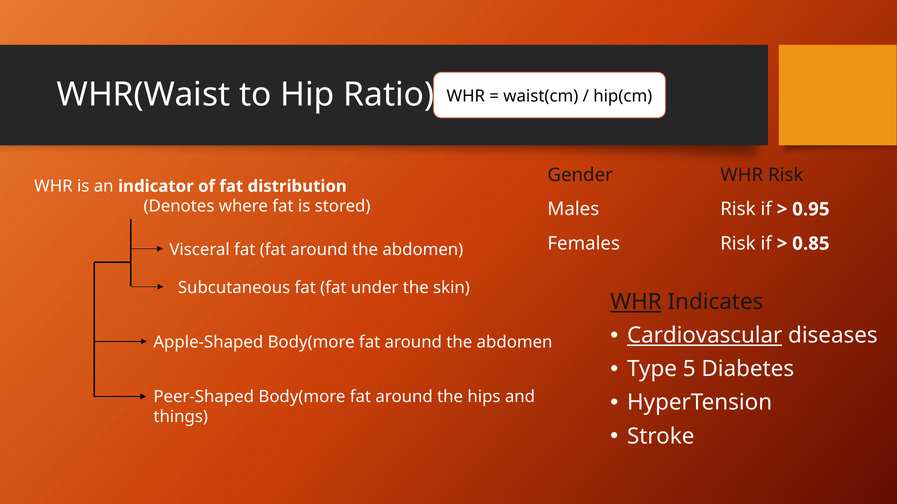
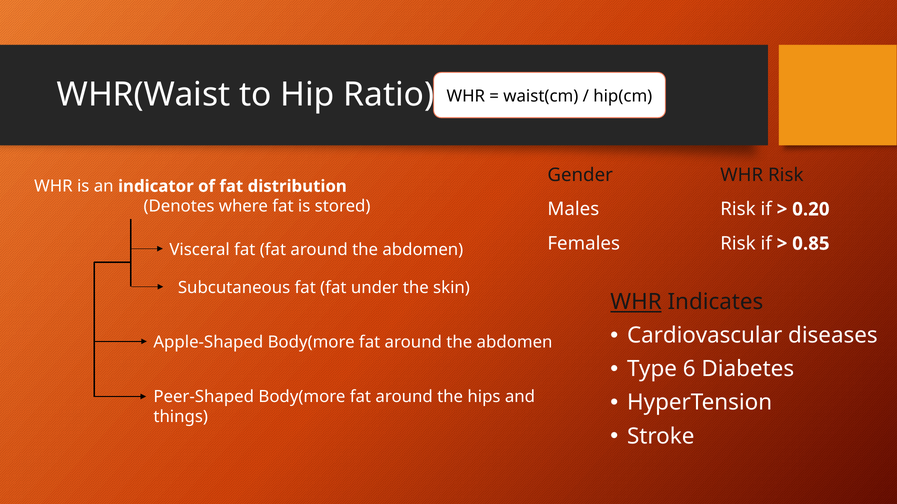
0.95: 0.95 -> 0.20 (811, 209)
Cardiovascular underline: present -> none (705, 336)
5: 5 -> 6 (689, 369)
